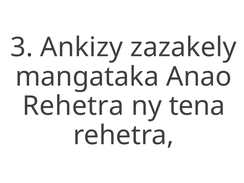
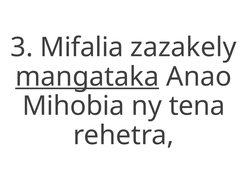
Ankizy: Ankizy -> Mifalia (82, 47)
mangataka underline: none -> present (87, 77)
Rehetra: Rehetra -> Mihobia (73, 106)
